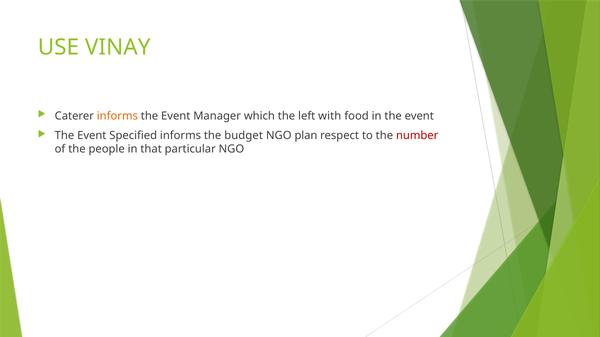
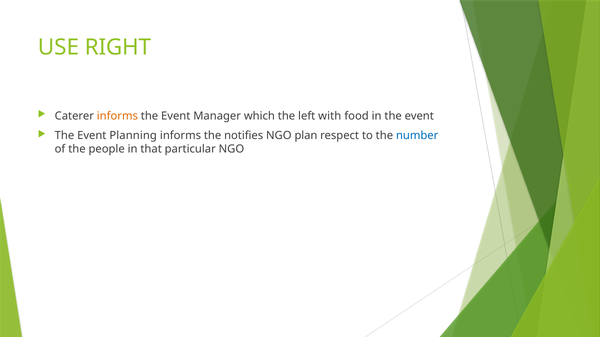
VINAY: VINAY -> RIGHT (118, 47)
Specified: Specified -> Planning (133, 136)
budget: budget -> notifies (244, 136)
number colour: red -> blue (417, 136)
